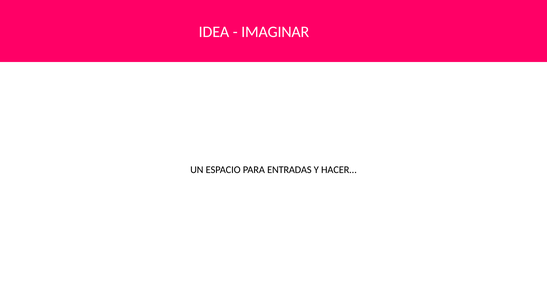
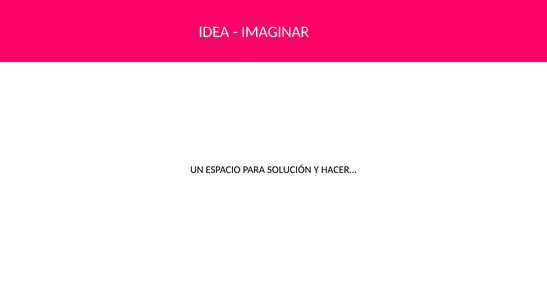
ENTRADAS: ENTRADAS -> SOLUCIÓN (289, 170)
